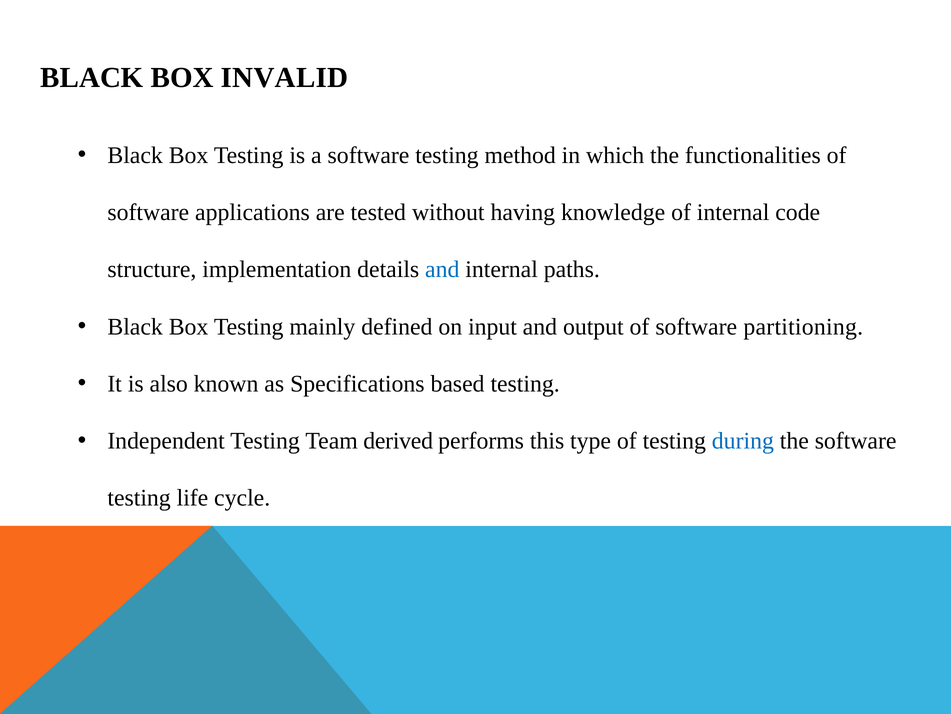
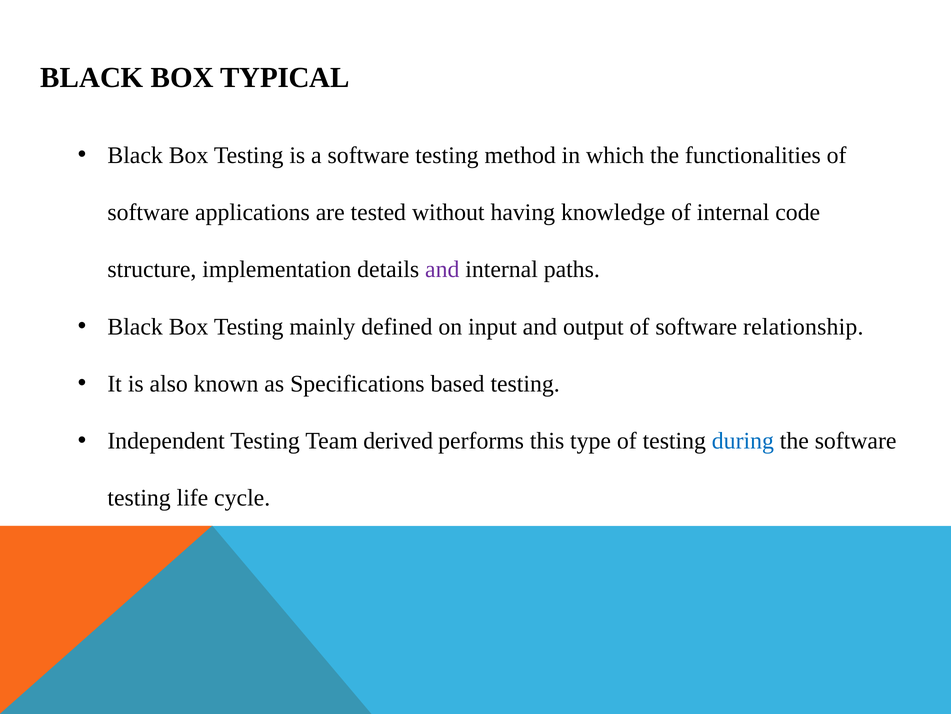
INVALID: INVALID -> TYPICAL (285, 77)
and colour: blue -> purple (442, 269)
partitioning: partitioning -> relationship (803, 326)
